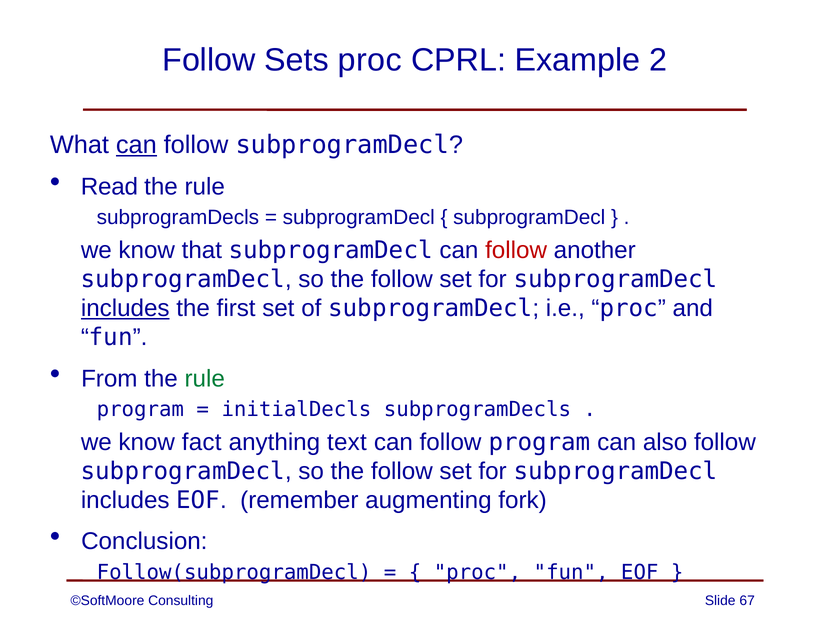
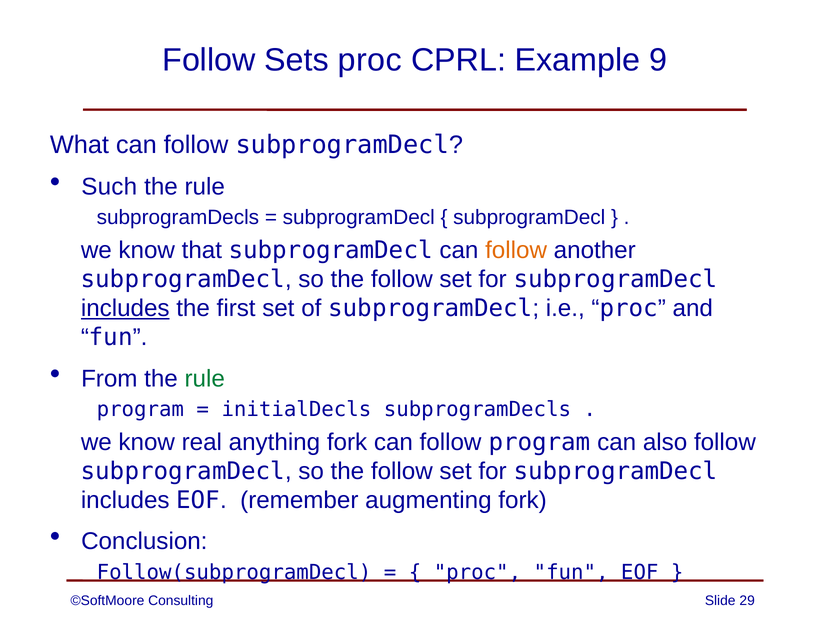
2: 2 -> 9 (658, 60)
can underline: present -> none (136, 145)
Read: Read -> Such (109, 187)
follow colour: red -> orange (516, 251)
fact: fact -> real (202, 443)
anything text: text -> fork (347, 443)
67: 67 -> 29 (747, 601)
